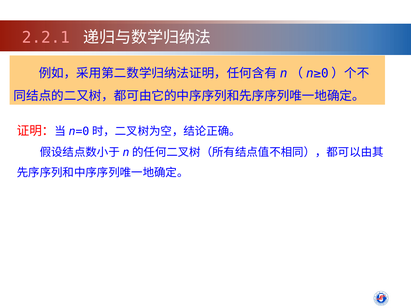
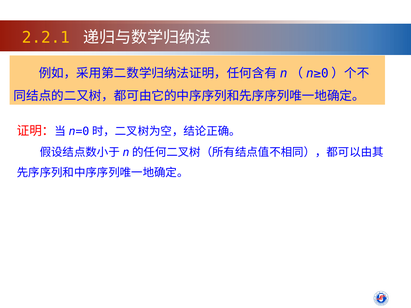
2.2.1 colour: pink -> yellow (46, 38)
